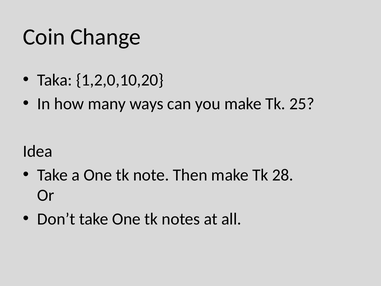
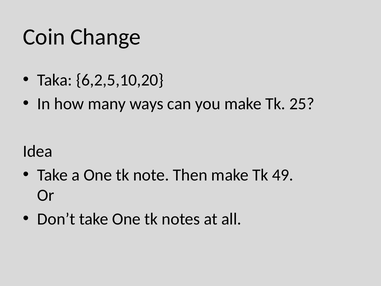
1,2,0,10,20: 1,2,0,10,20 -> 6,2,5,10,20 (120, 80)
28: 28 -> 49 (283, 175)
